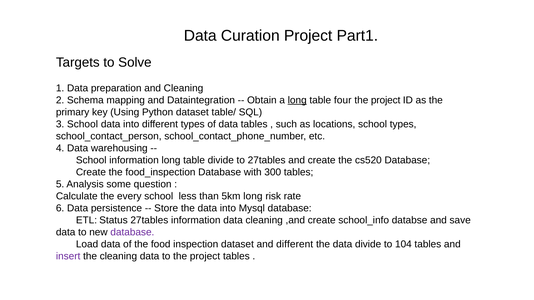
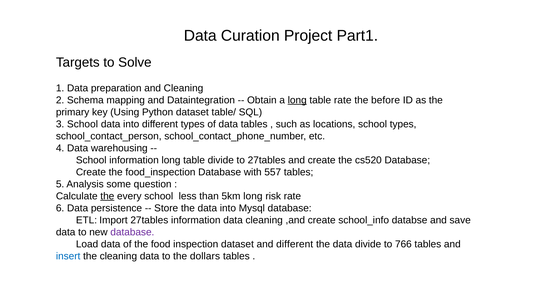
table four: four -> rate (343, 100)
project: project -> before (386, 100)
300: 300 -> 557 (273, 172)
the underline: none -> present (107, 196)
Status: Status -> Import (113, 220)
104: 104 -> 766 (403, 244)
insert colour: purple -> blue (68, 256)
to the project: project -> dollars (205, 256)
